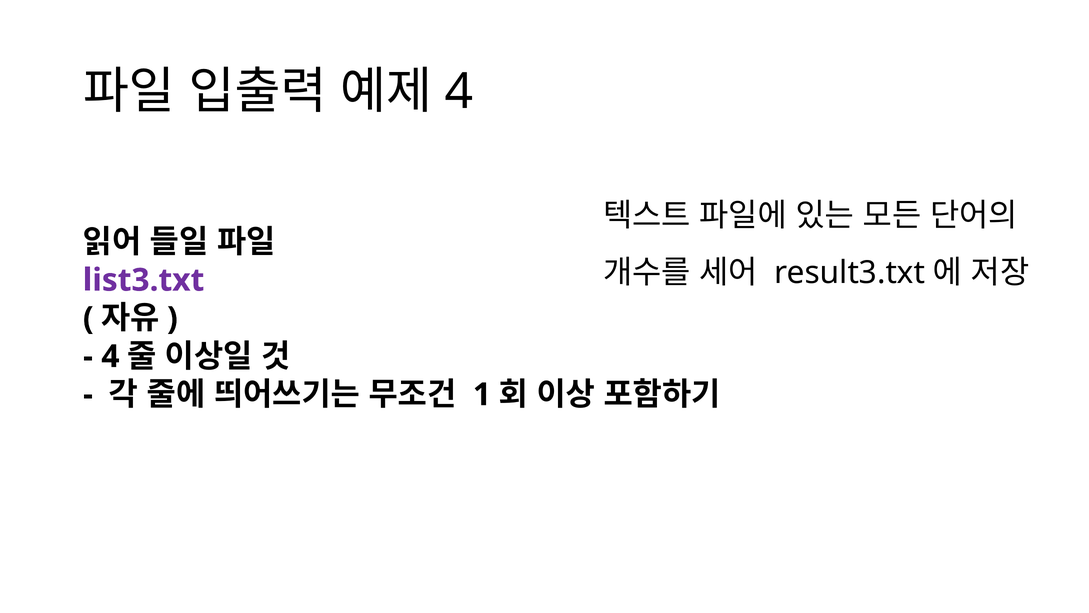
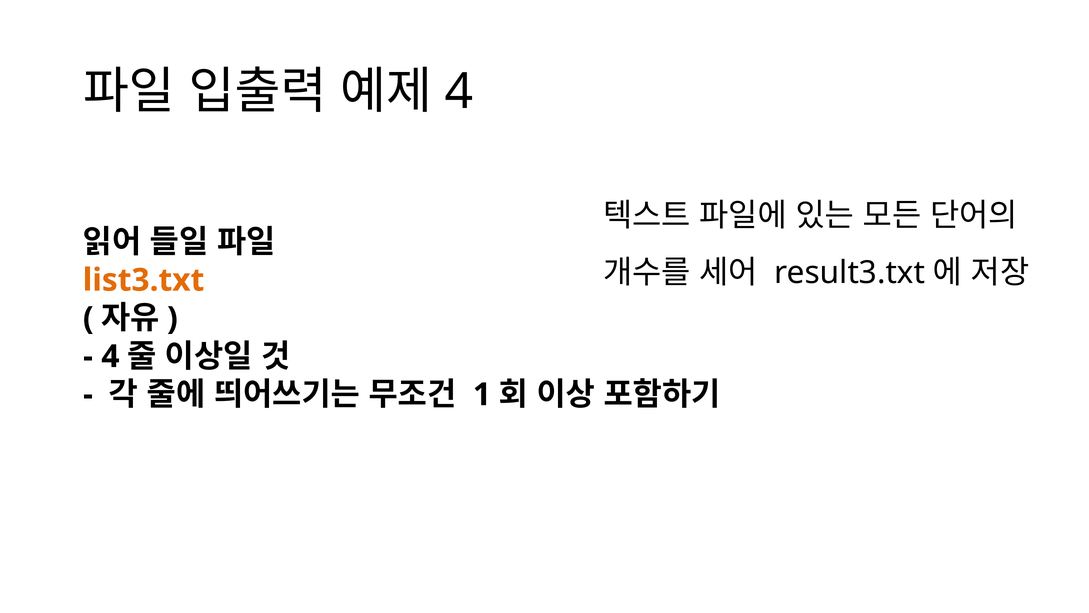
list3.txt colour: purple -> orange (144, 280)
